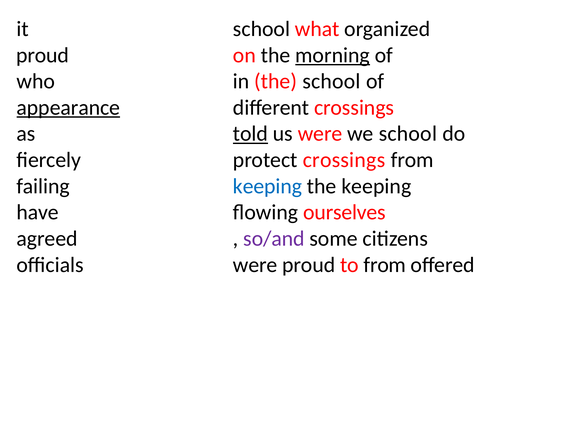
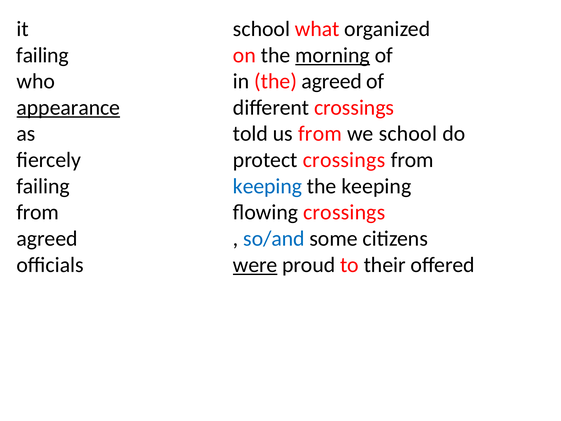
proud: proud -> failing (43, 55)
the school: school -> agreed (332, 81)
told underline: present -> none (251, 134)
us were: were -> from (320, 134)
have: have -> from (38, 212)
flowing ourselves: ourselves -> crossings (344, 212)
so/and colour: purple -> blue (274, 238)
were underline: none -> present (255, 265)
to from: from -> their (385, 265)
